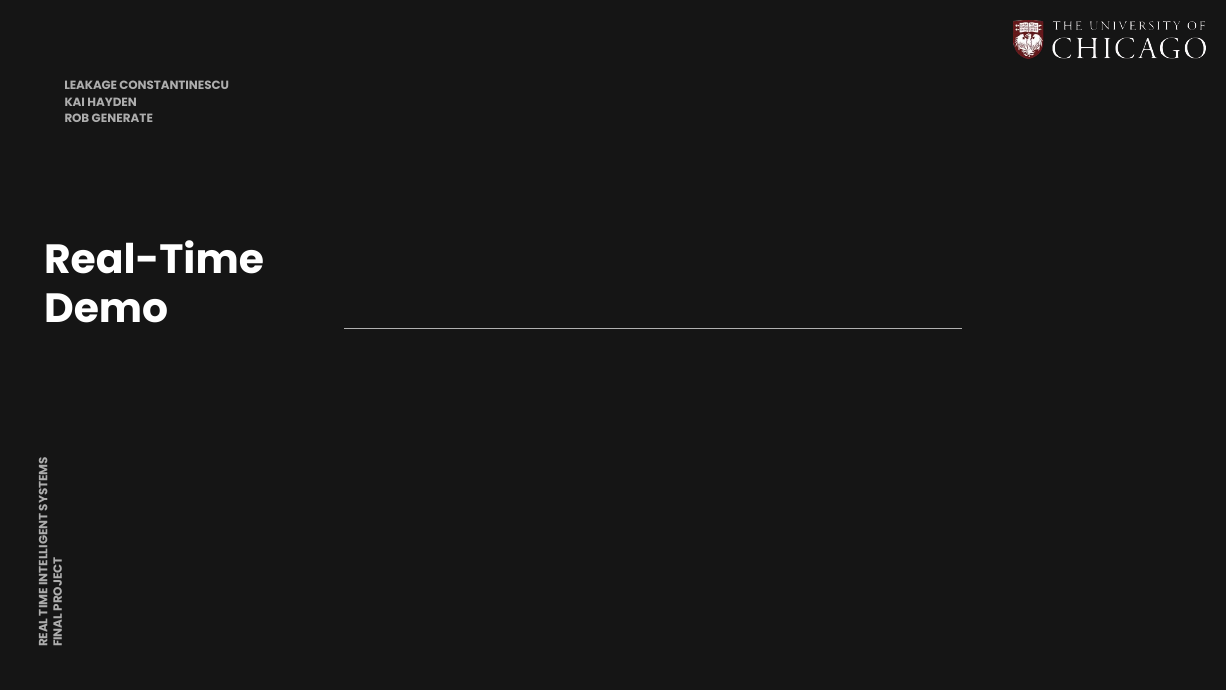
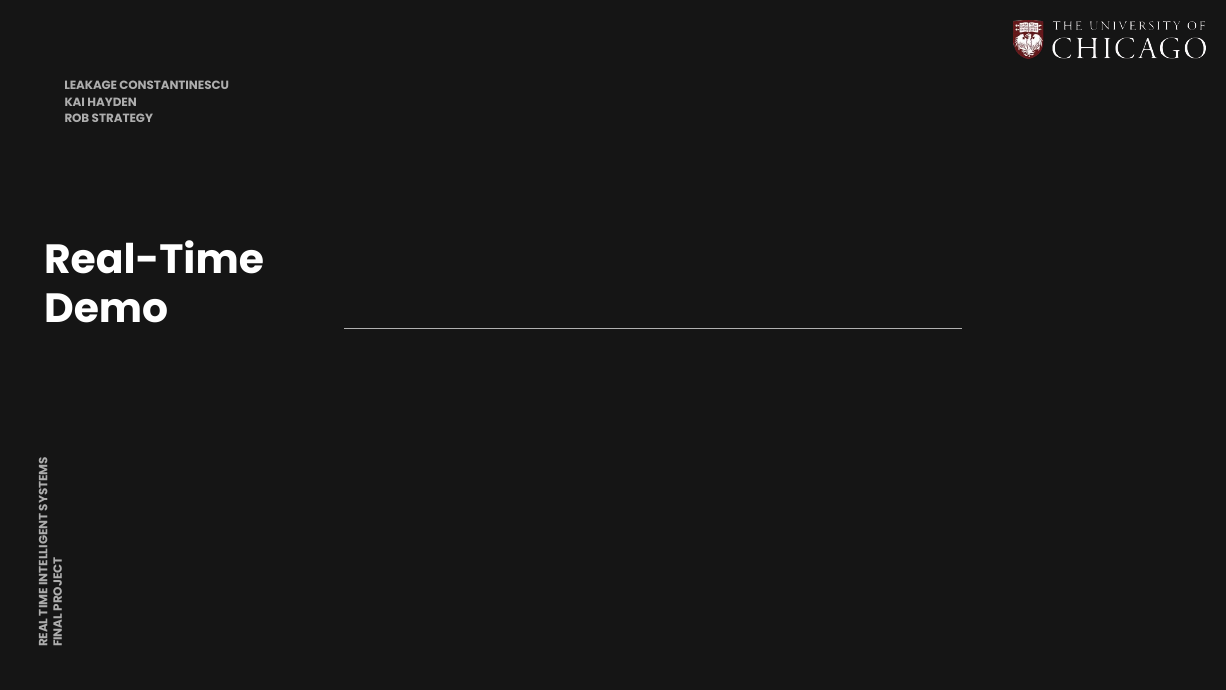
GENERATE: GENERATE -> STRATEGY (122, 119)
